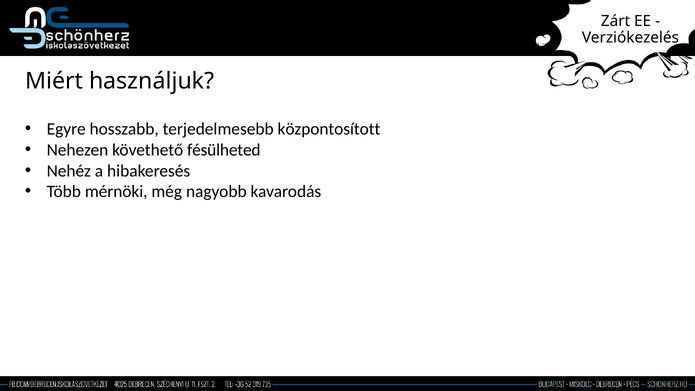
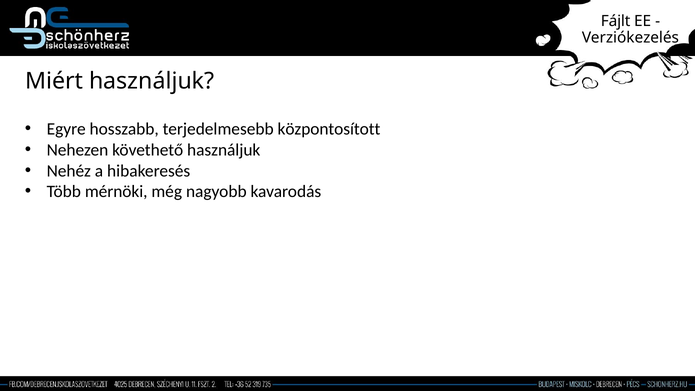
Zárt: Zárt -> Fájlt (616, 21)
követhető fésülheted: fésülheted -> használjuk (224, 150)
